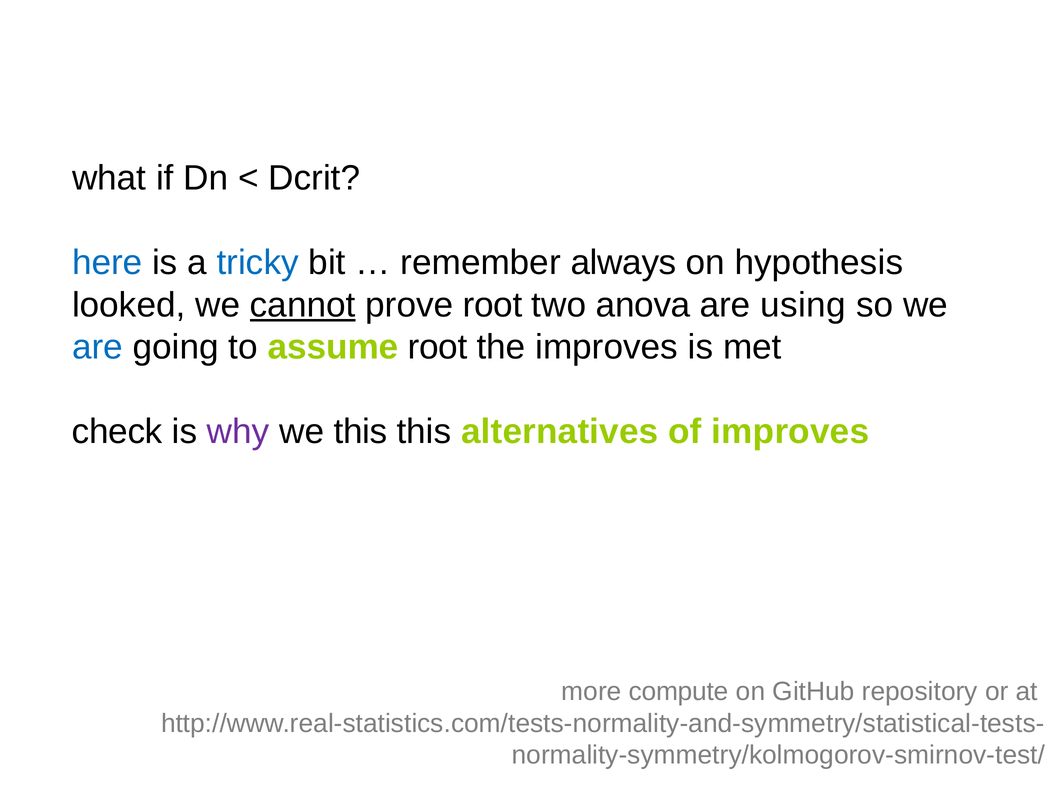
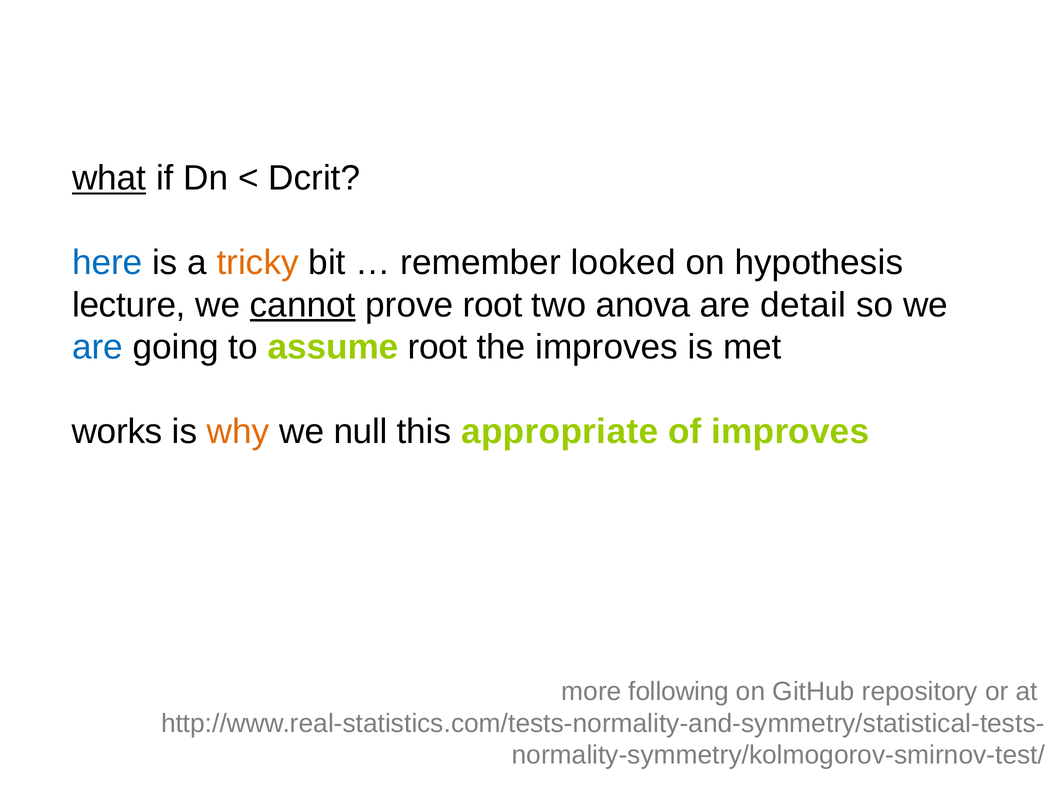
what underline: none -> present (109, 178)
tricky colour: blue -> orange (258, 263)
always: always -> looked (623, 263)
looked: looked -> lecture (129, 305)
using: using -> detail (803, 305)
check: check -> works (117, 432)
why colour: purple -> orange (238, 432)
we this: this -> null (361, 432)
alternatives: alternatives -> appropriate (560, 432)
compute: compute -> following (679, 692)
